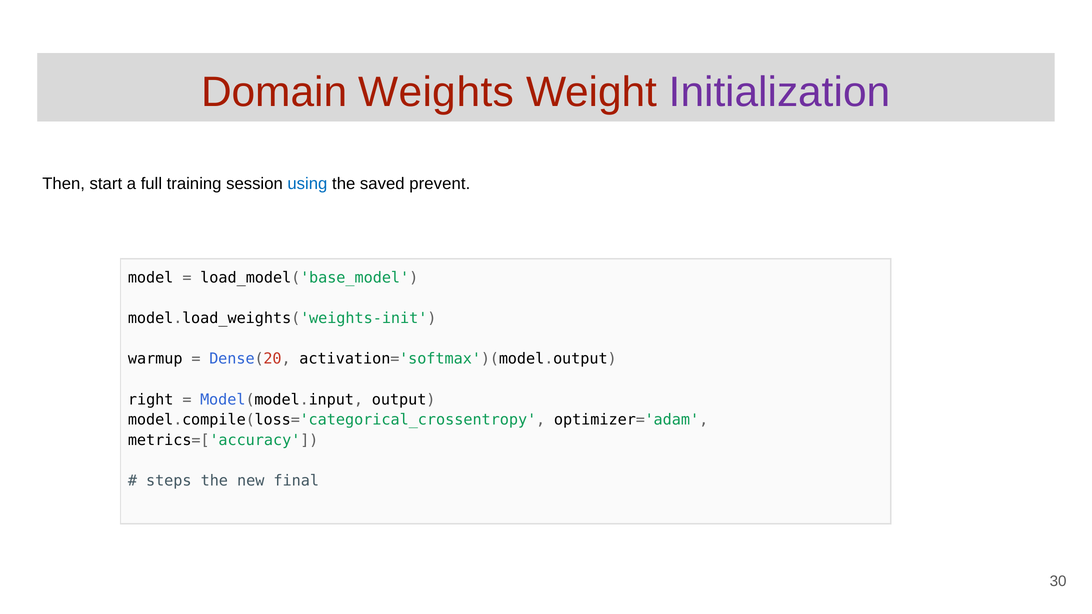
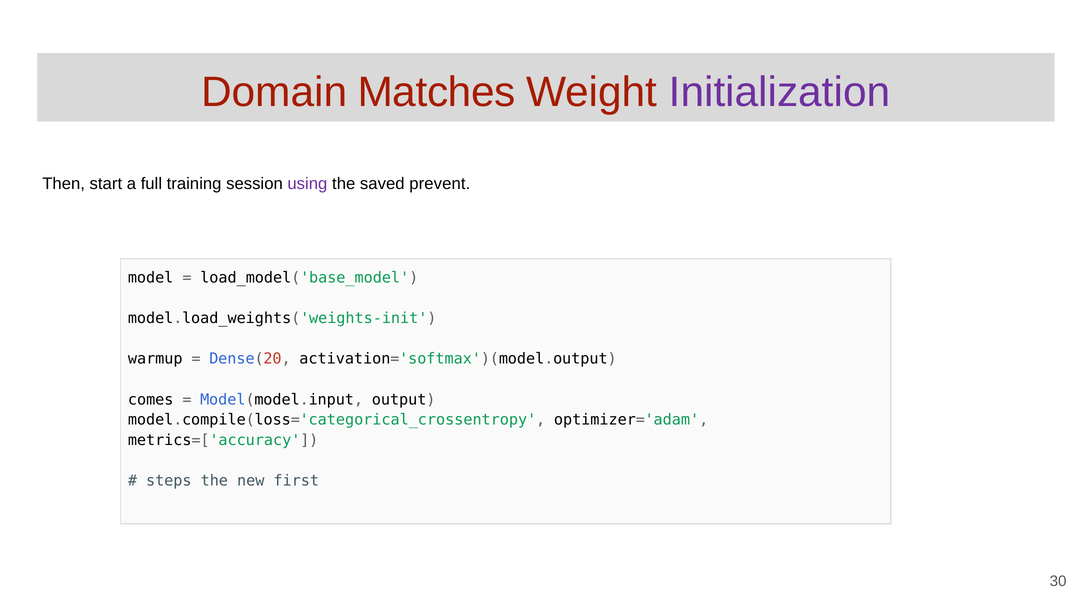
Weights: Weights -> Matches (436, 93)
using colour: blue -> purple (307, 184)
right: right -> comes (151, 400)
final: final -> first (296, 481)
